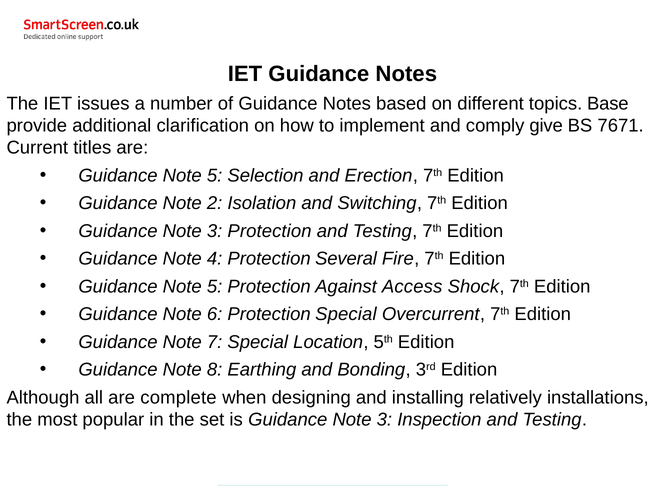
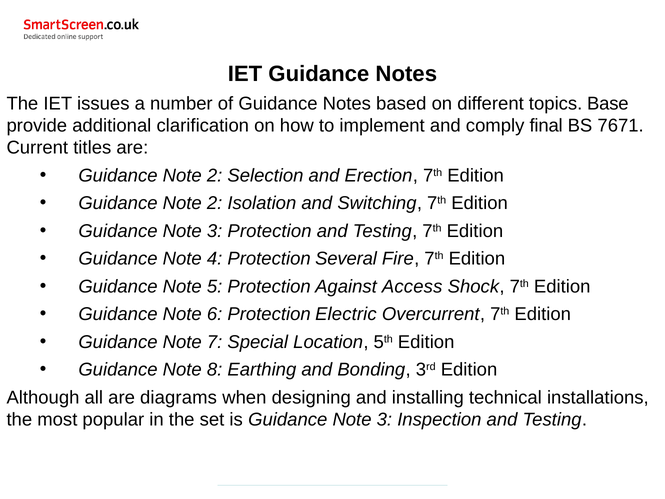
give: give -> final (546, 126)
5: 5 -> 2 (215, 176)
Protection Special: Special -> Electric (346, 314)
complete: complete -> diagrams (178, 397)
relatively: relatively -> technical (505, 397)
